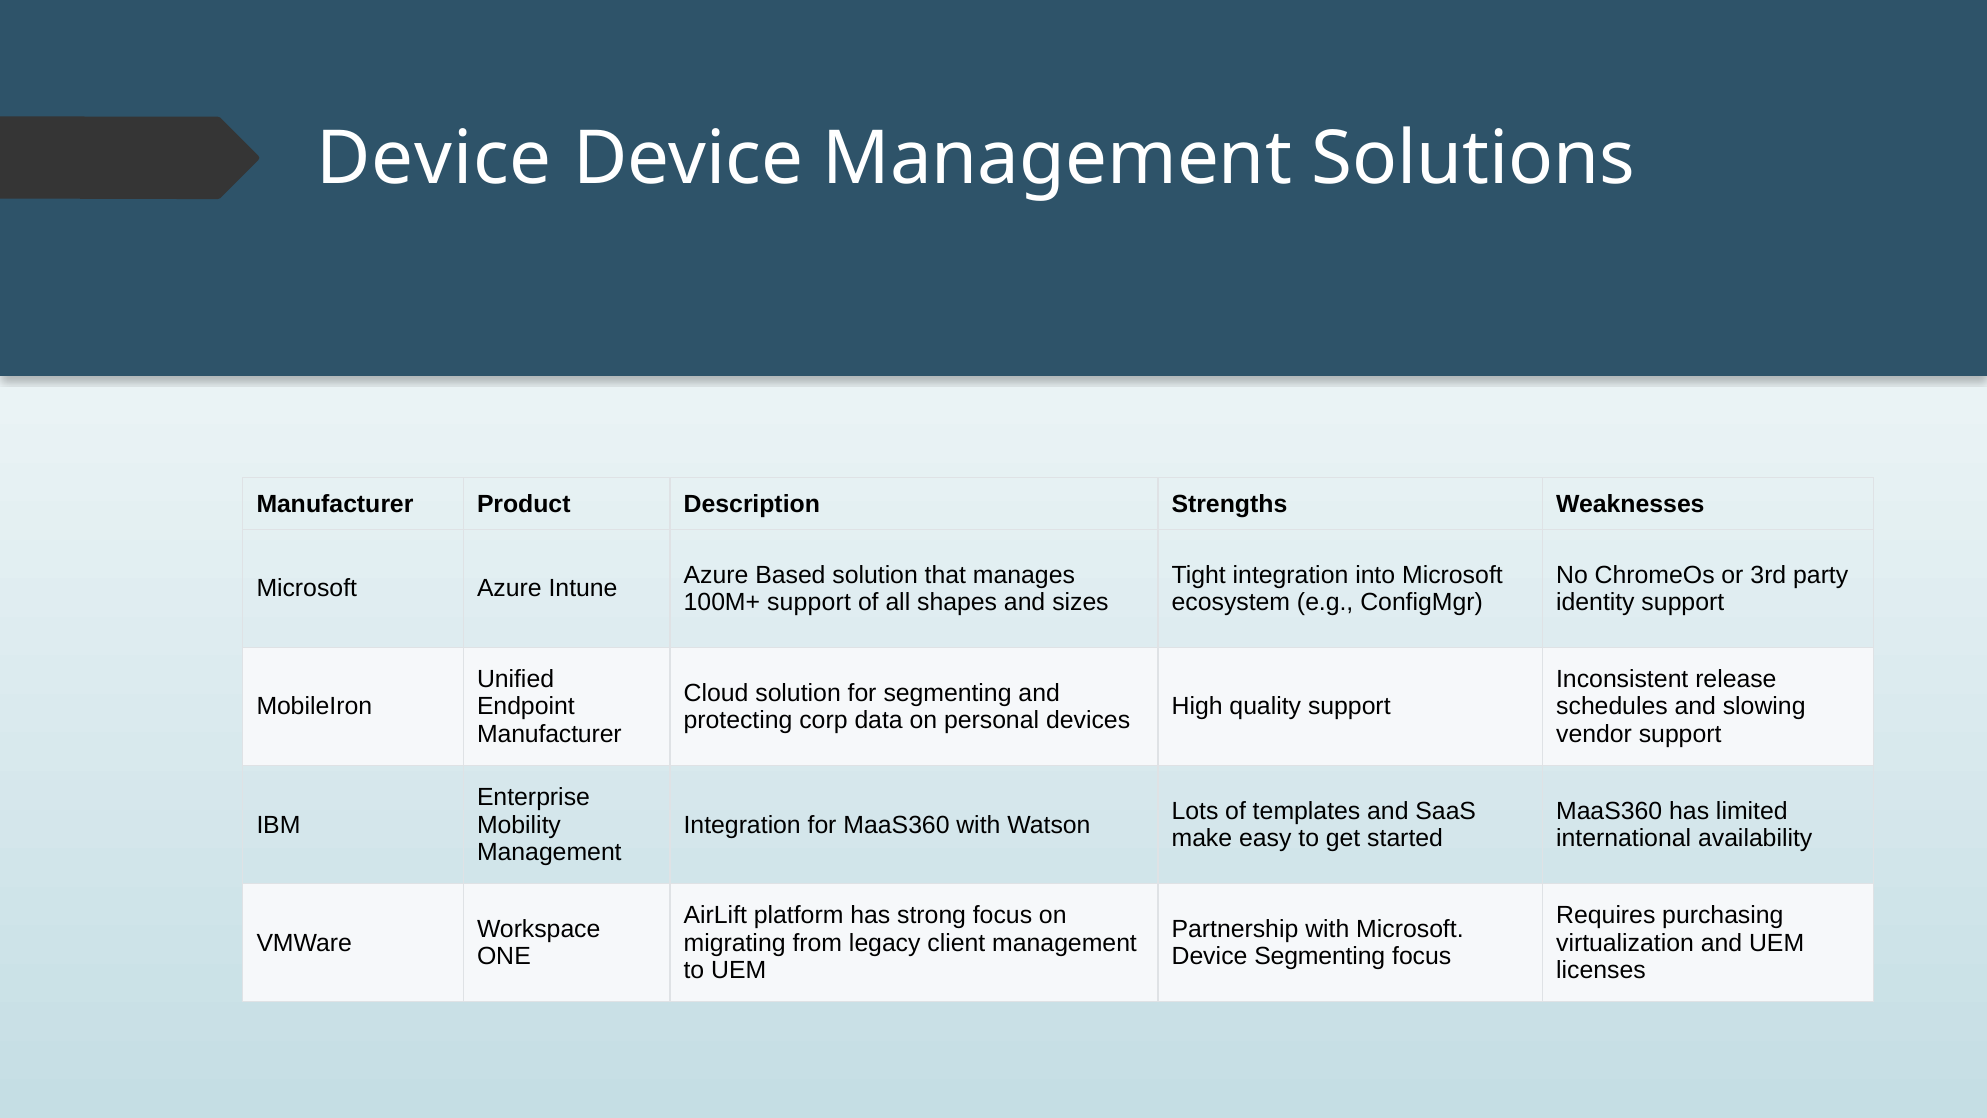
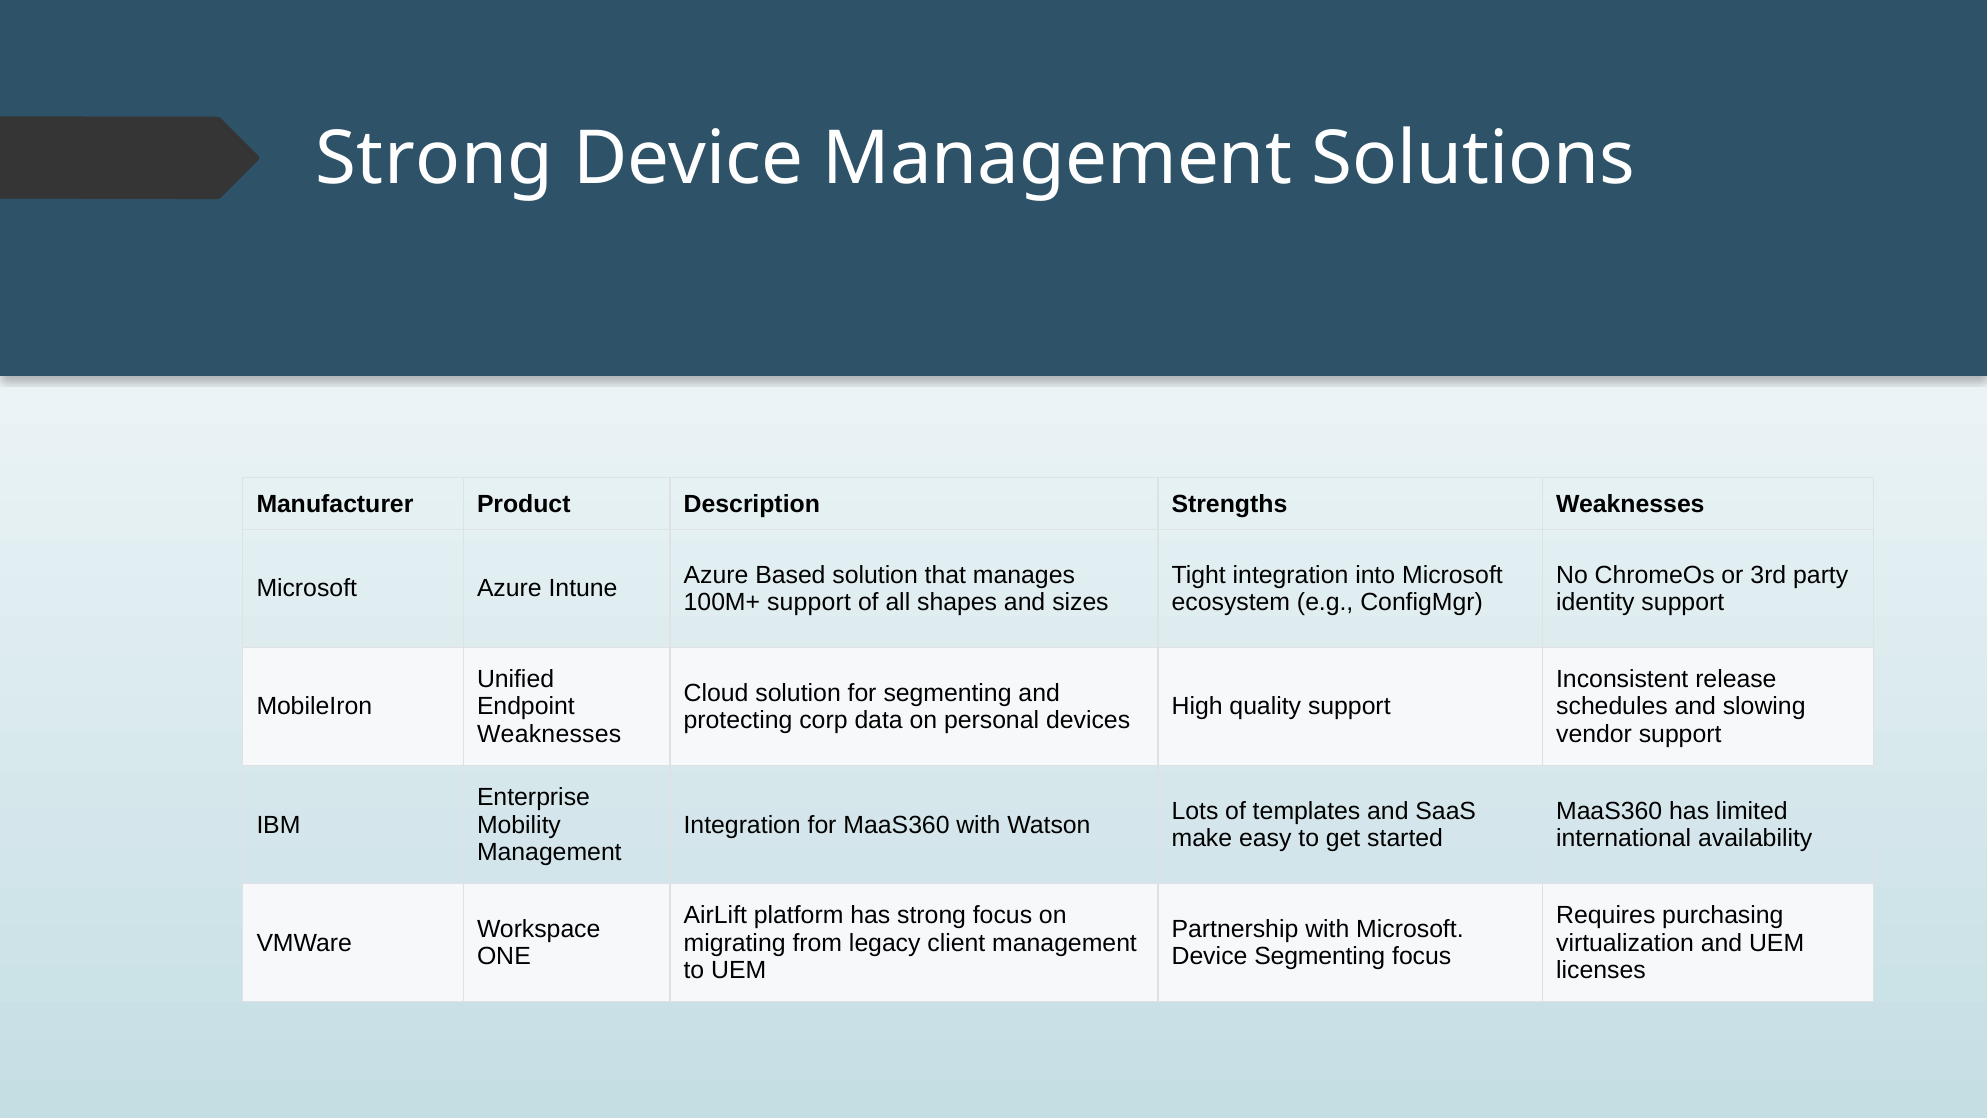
Device: Device -> Strong (434, 159)
Manufacturer: Manufacturer -> Weaknesses (549, 734)
